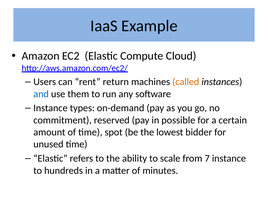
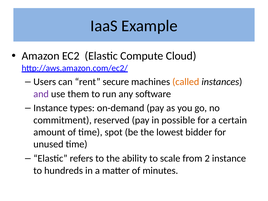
return: return -> secure (116, 82)
and colour: blue -> purple (41, 94)
7: 7 -> 2 (207, 158)
